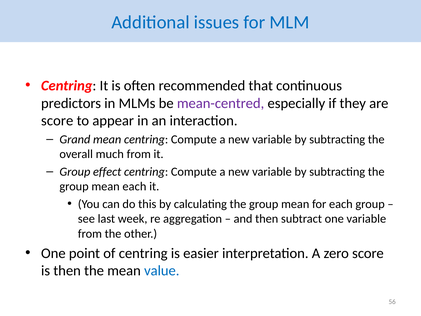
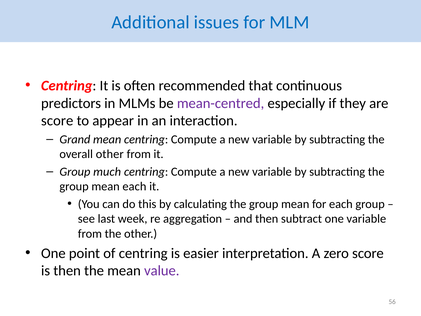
overall much: much -> other (110, 154)
effect: effect -> much (107, 172)
value colour: blue -> purple (162, 271)
